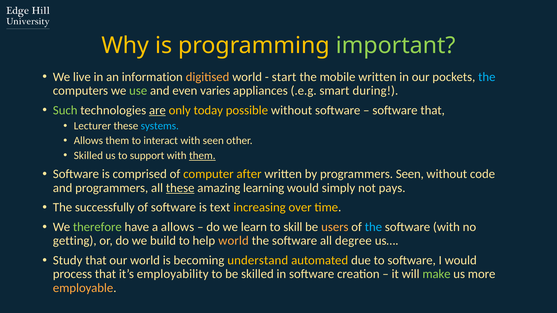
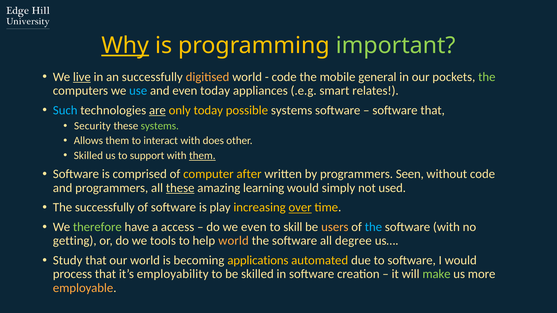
Why underline: none -> present (125, 46)
live underline: none -> present (82, 77)
an information: information -> successfully (152, 77)
start: start -> code (284, 77)
mobile written: written -> general (377, 77)
the colour: light blue -> light green (487, 77)
use colour: light green -> light blue (138, 91)
even varies: varies -> today (215, 91)
during: during -> relates (375, 91)
Such colour: light green -> light blue (65, 110)
possible without: without -> systems (292, 110)
Lecturer: Lecturer -> Security (92, 126)
systems colour: light blue -> light green (160, 126)
with seen: seen -> does (213, 141)
pays: pays -> used (392, 188)
text: text -> play (220, 208)
over underline: none -> present (300, 208)
a allows: allows -> access (178, 227)
we learn: learn -> even (254, 227)
build: build -> tools (163, 241)
understand: understand -> applications (258, 261)
